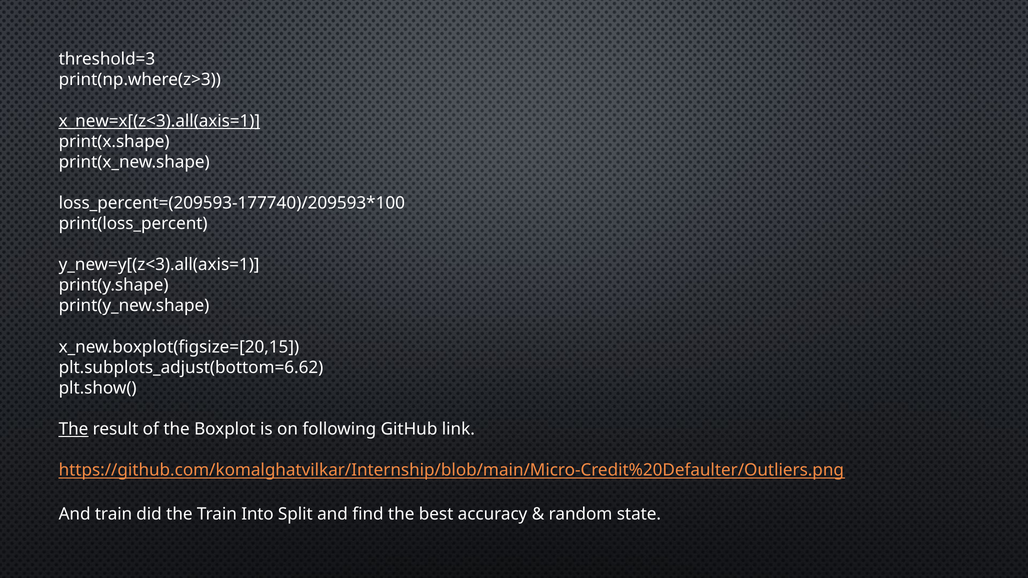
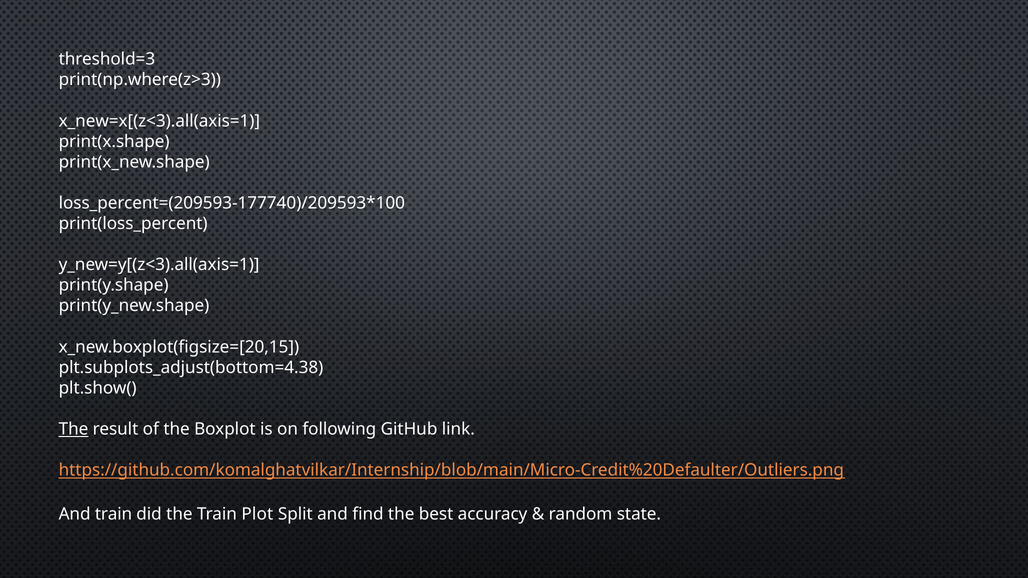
x_new=x[(z<3).all(axis=1 underline: present -> none (159, 121)
plt.subplots_adjust(bottom=6.62: plt.subplots_adjust(bottom=6.62 -> plt.subplots_adjust(bottom=4.38 (191, 368)
Into: Into -> Plot (257, 514)
